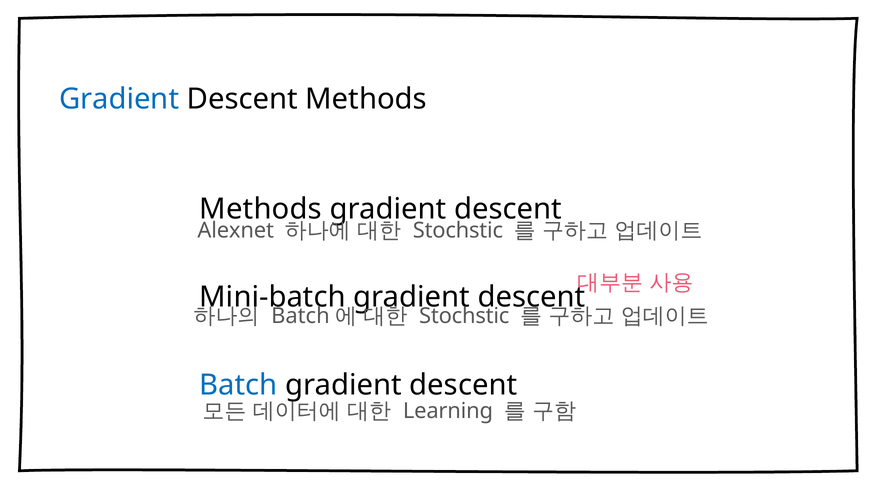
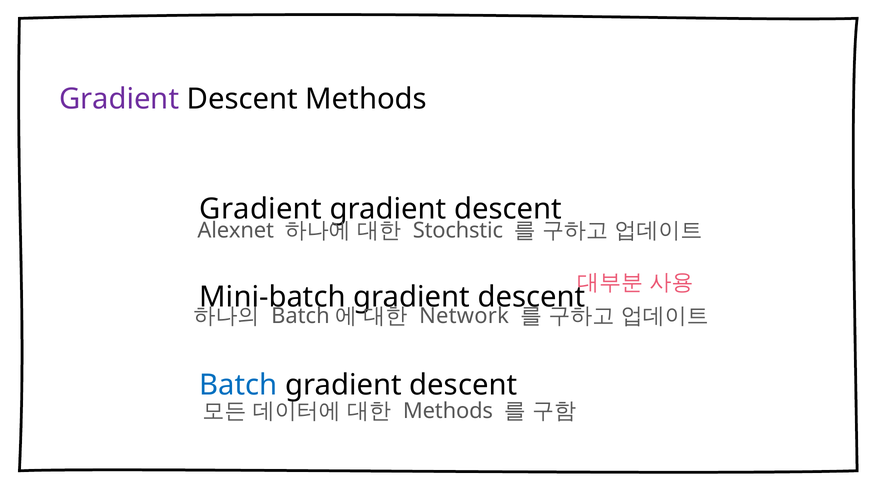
Gradient colour: blue -> purple (119, 99)
Methods: Methods -> Gradient (261, 209)
Stochstic: Stochstic -> Network (464, 316)
Learning: Learning -> Methods (448, 411)
